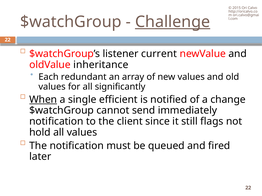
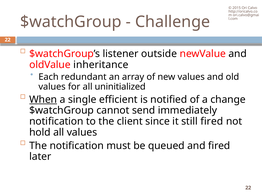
Challenge underline: present -> none (173, 22)
current: current -> outside (159, 54)
significantly: significantly -> uninitialized (120, 87)
still flags: flags -> fired (212, 122)
